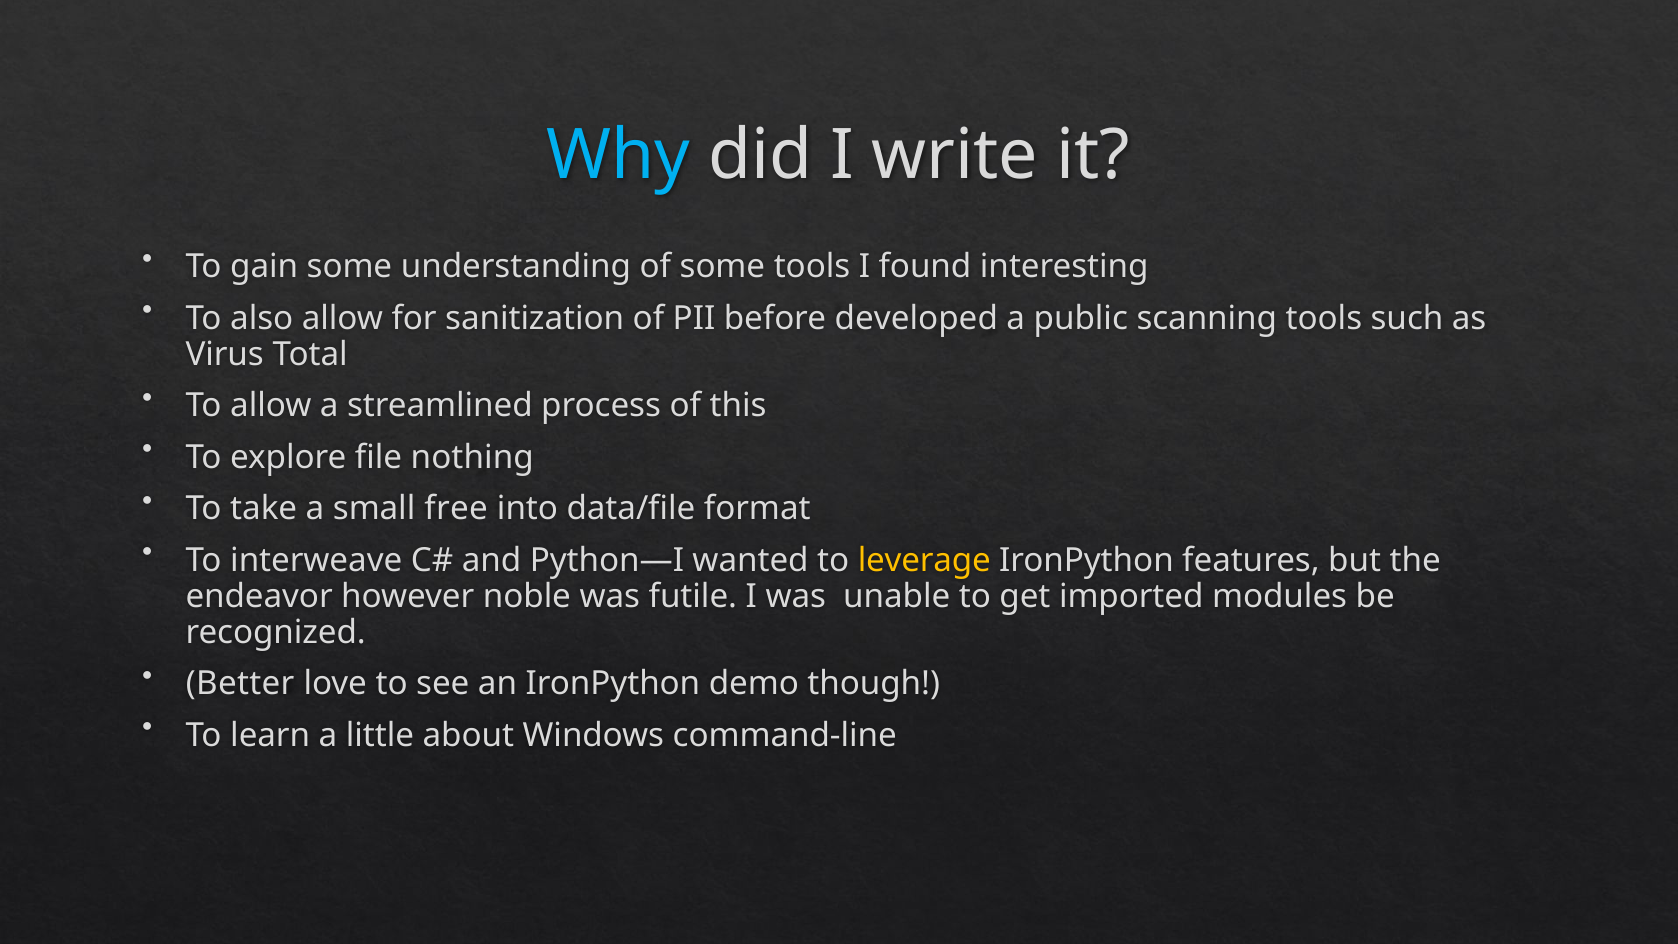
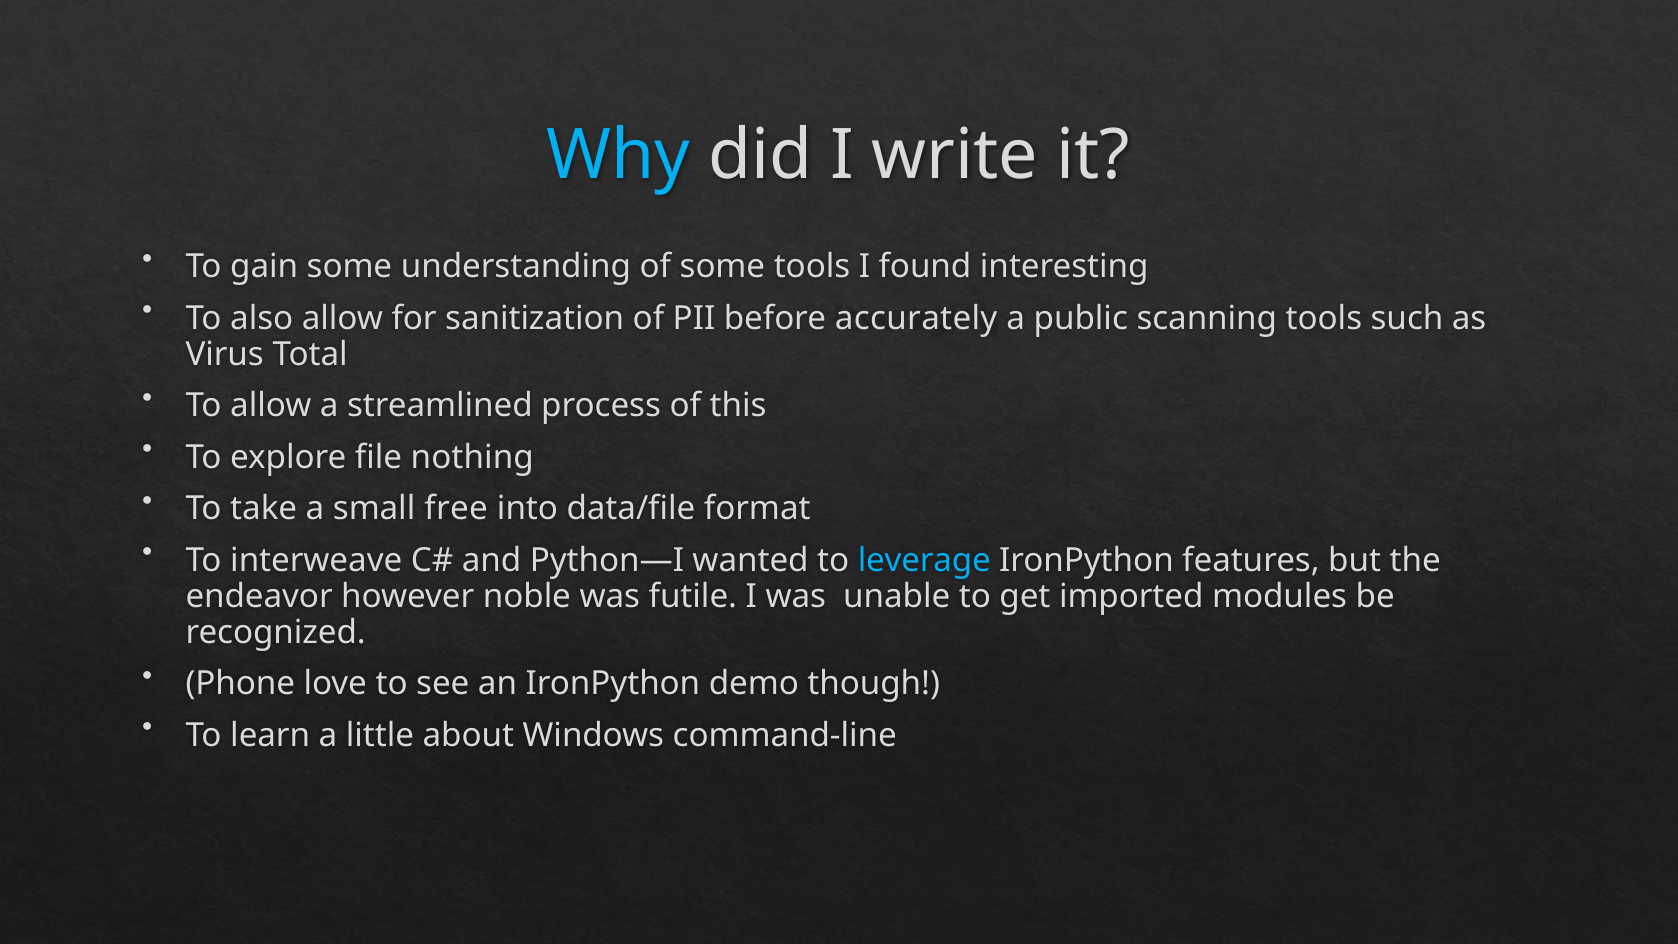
developed: developed -> accurately (916, 318)
leverage colour: yellow -> light blue (924, 560)
Better: Better -> Phone (240, 684)
